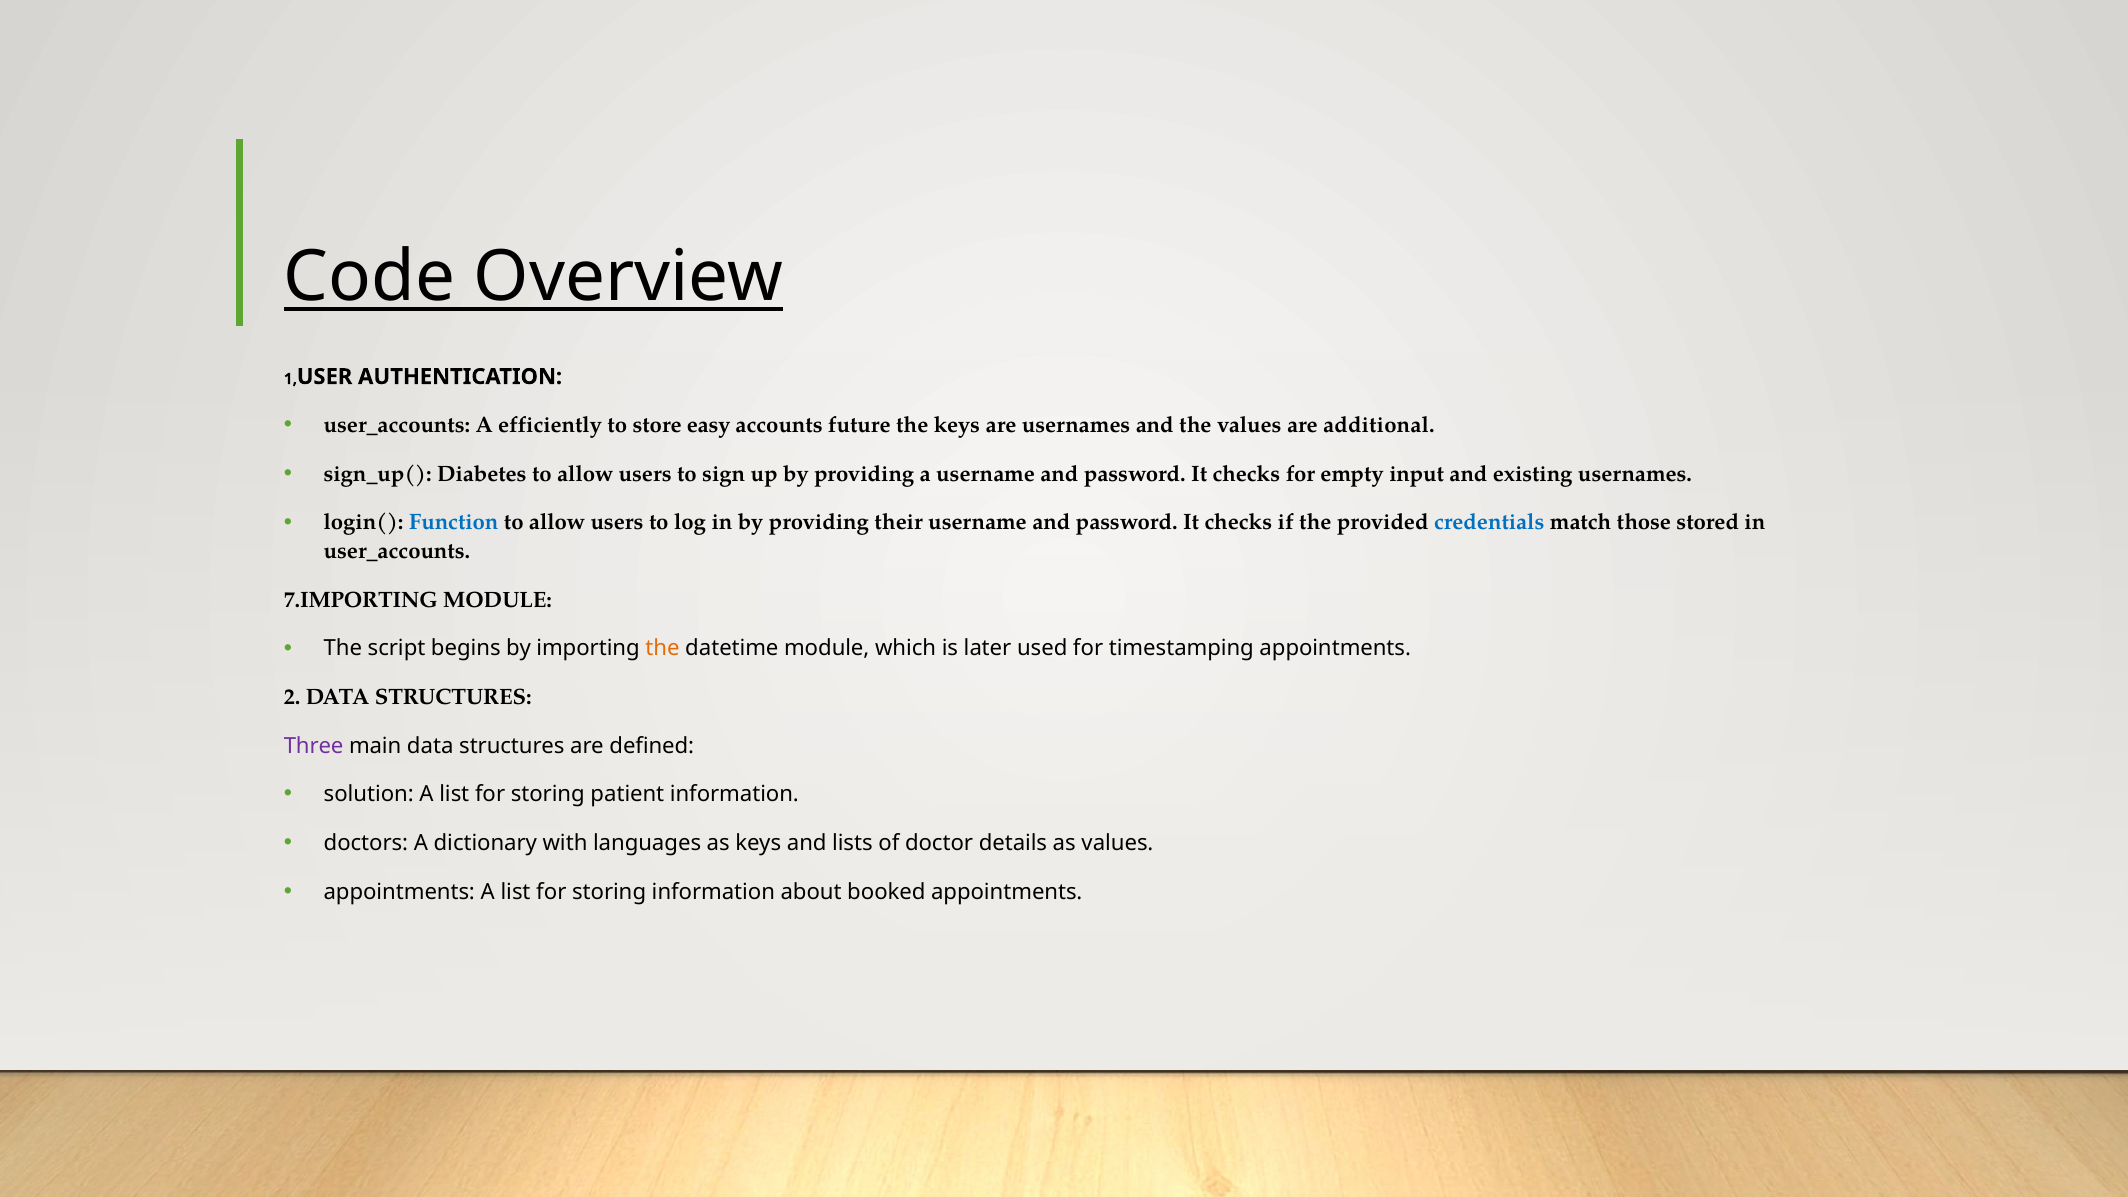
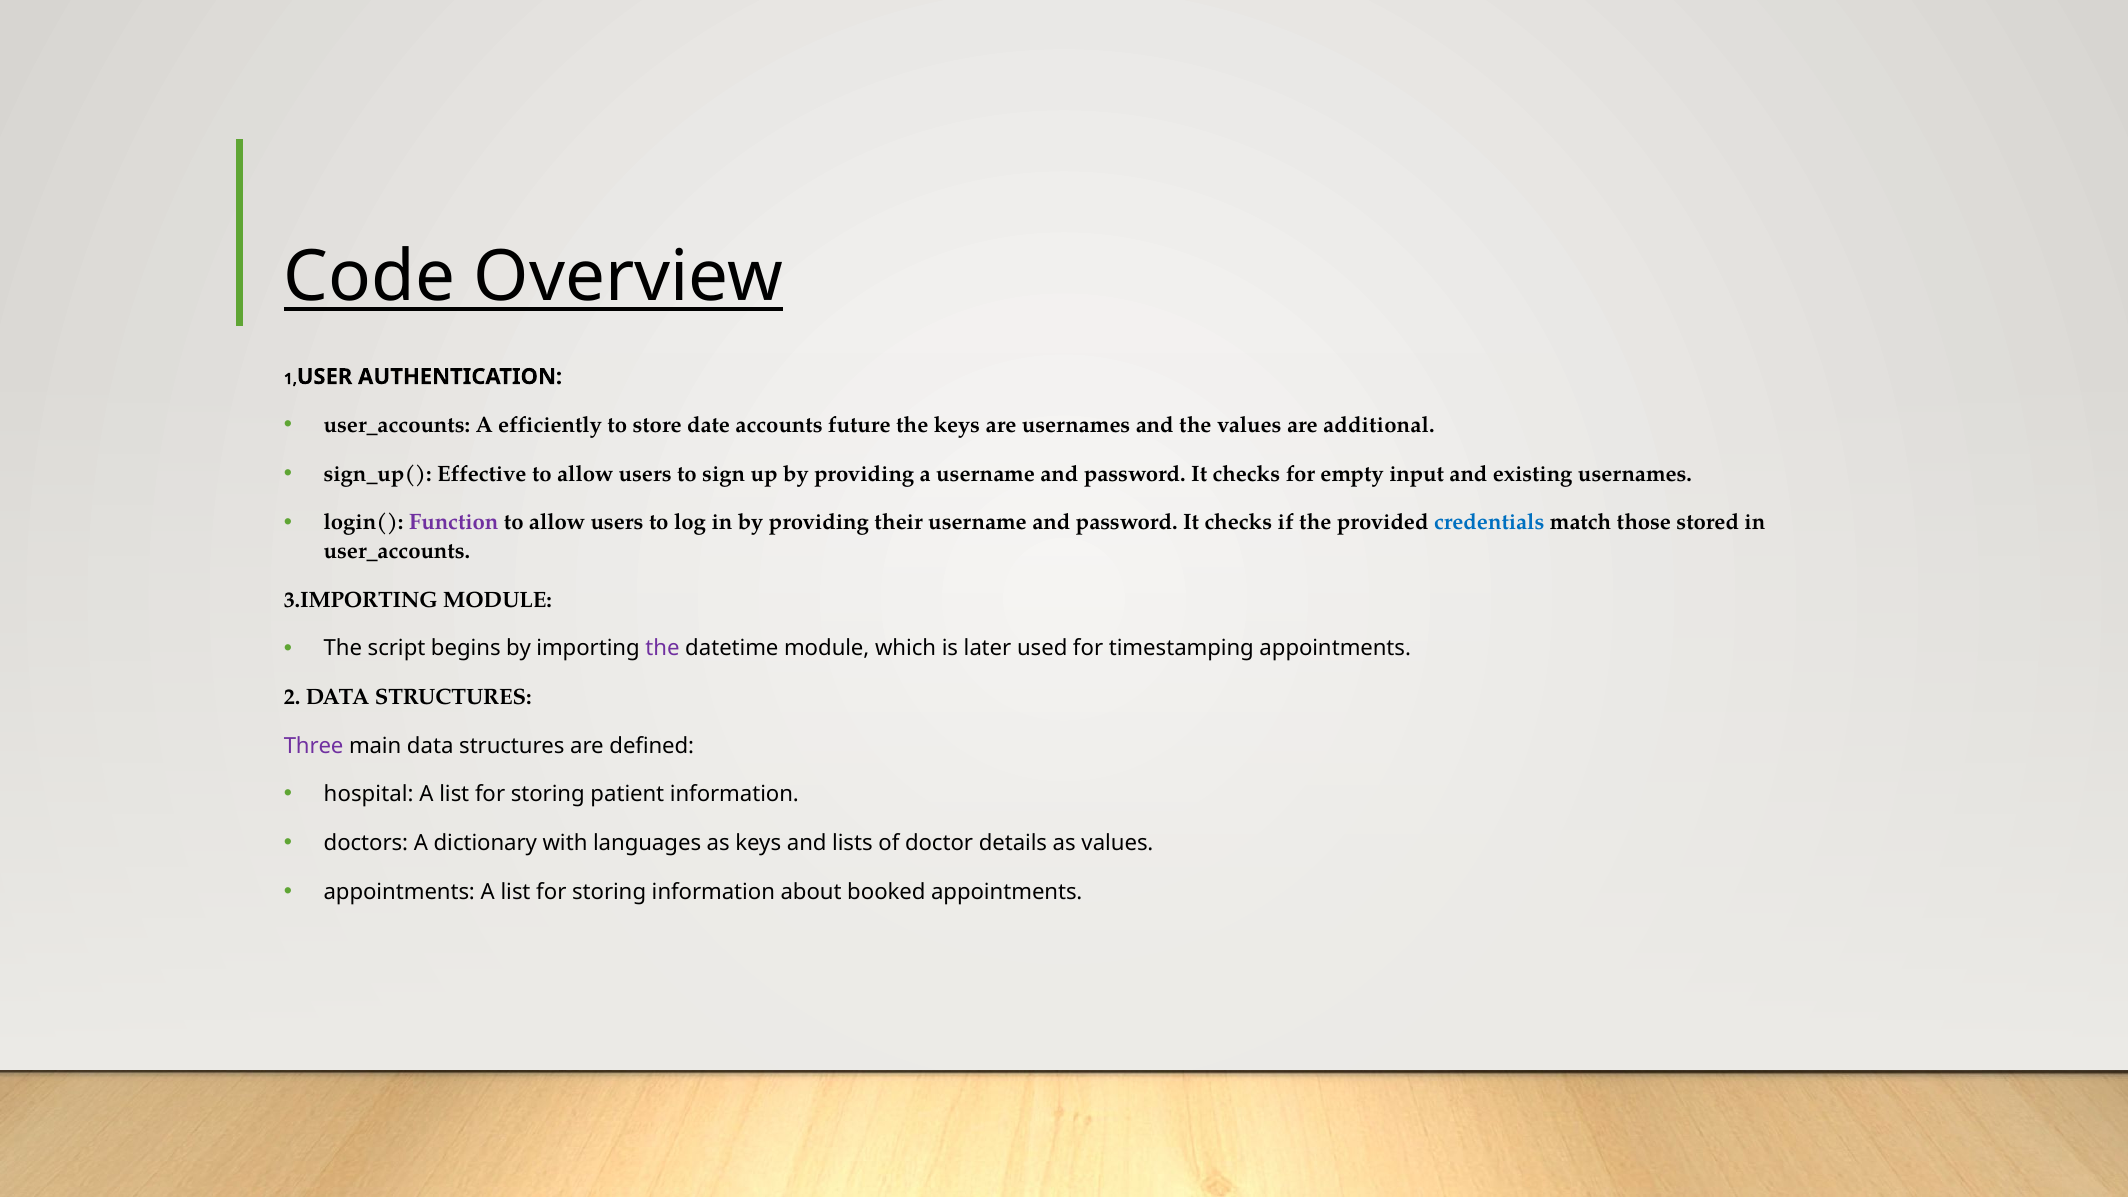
easy: easy -> date (709, 425)
Diabetes: Diabetes -> Effective (482, 474)
Function colour: blue -> purple (454, 523)
7.IMPORTING: 7.IMPORTING -> 3.IMPORTING (361, 600)
the colour: orange -> purple (662, 649)
solution: solution -> hospital (369, 795)
